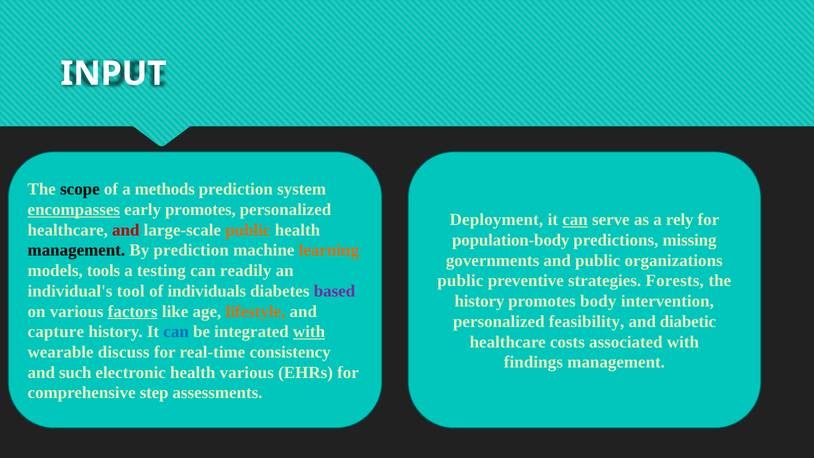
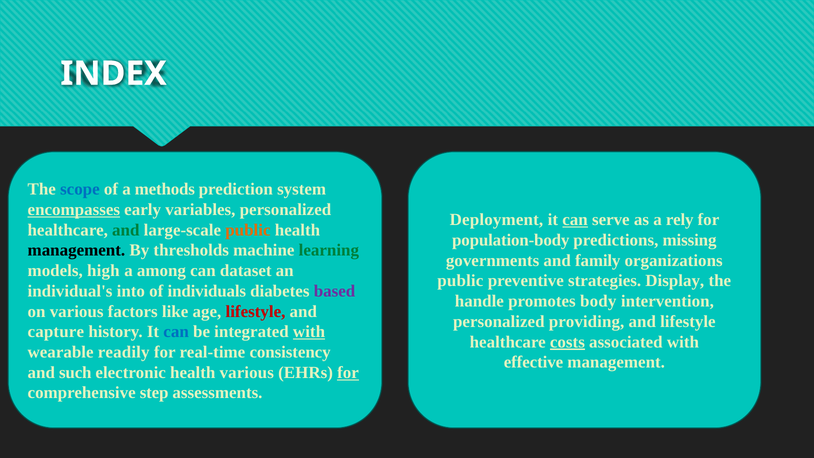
INPUT: INPUT -> INDEX (113, 74)
scope colour: black -> blue (80, 189)
early promotes: promotes -> variables (200, 210)
and colour: red -> green (126, 230)
By prediction: prediction -> thresholds (191, 250)
learning colour: orange -> green (329, 250)
and public: public -> family (598, 260)
tools: tools -> high (103, 271)
testing: testing -> among (161, 271)
readily: readily -> dataset (246, 271)
Forests: Forests -> Display (675, 281)
tool: tool -> into (131, 291)
history: history -> handle (479, 301)
factors underline: present -> none (133, 311)
lifestyle colour: orange -> red (255, 311)
feasibility: feasibility -> providing (587, 321)
and diabetic: diabetic -> lifestyle (688, 321)
costs underline: none -> present (567, 342)
discuss: discuss -> readily (124, 352)
findings: findings -> effective (533, 362)
for underline: none -> present (348, 372)
